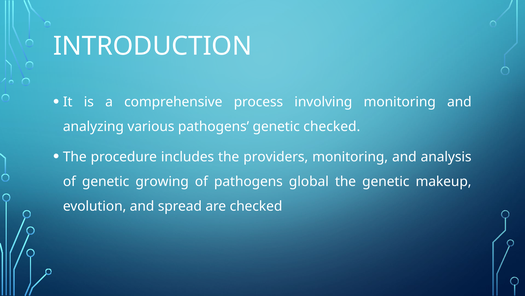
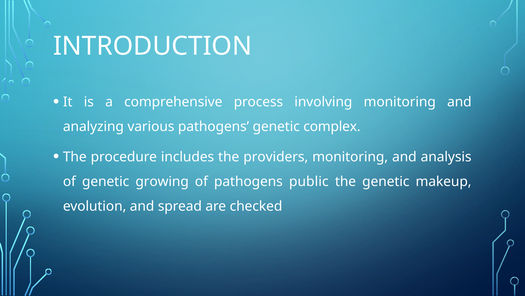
genetic checked: checked -> complex (332, 126)
global: global -> public (309, 181)
